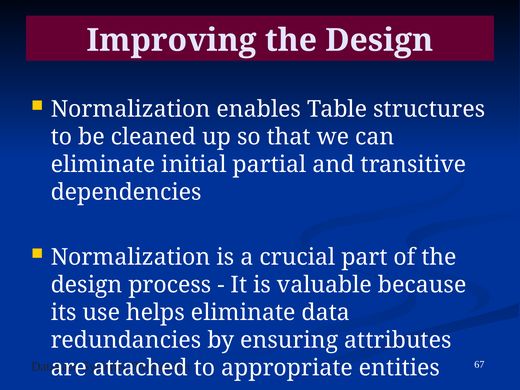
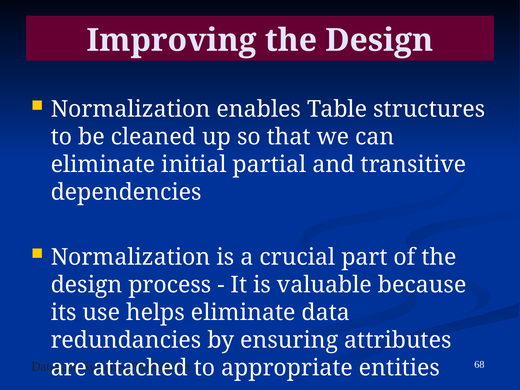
67: 67 -> 68 (479, 365)
